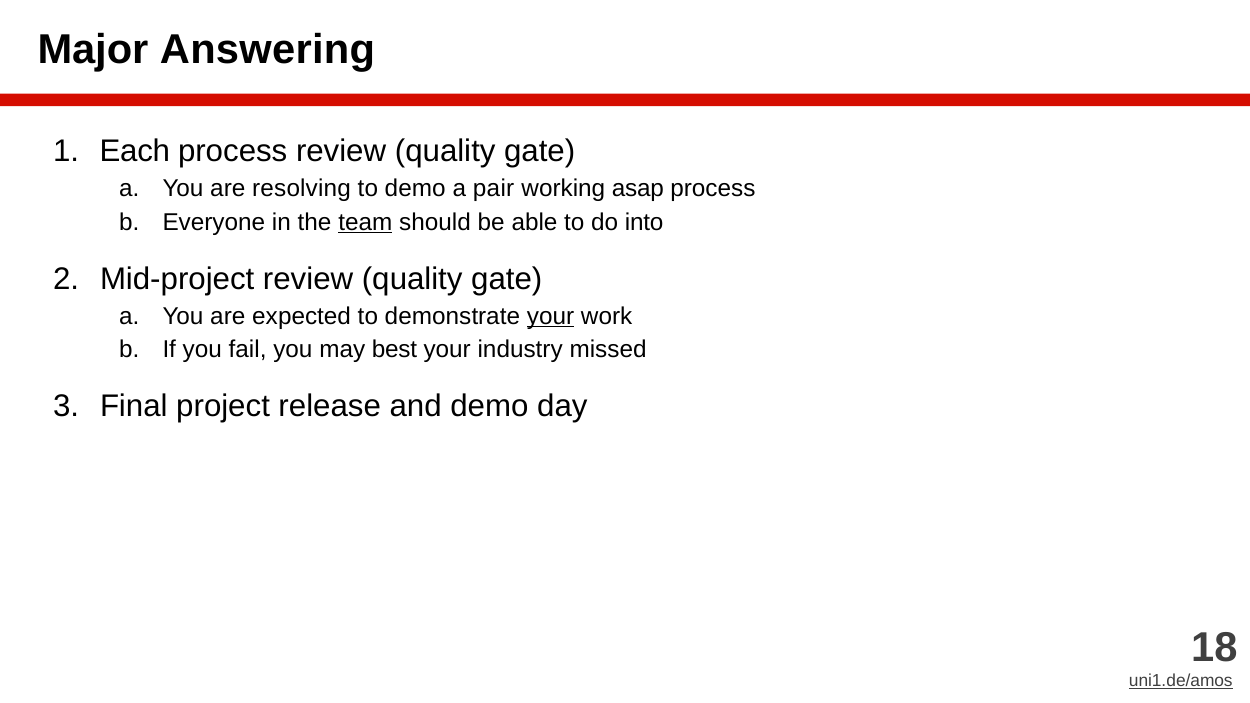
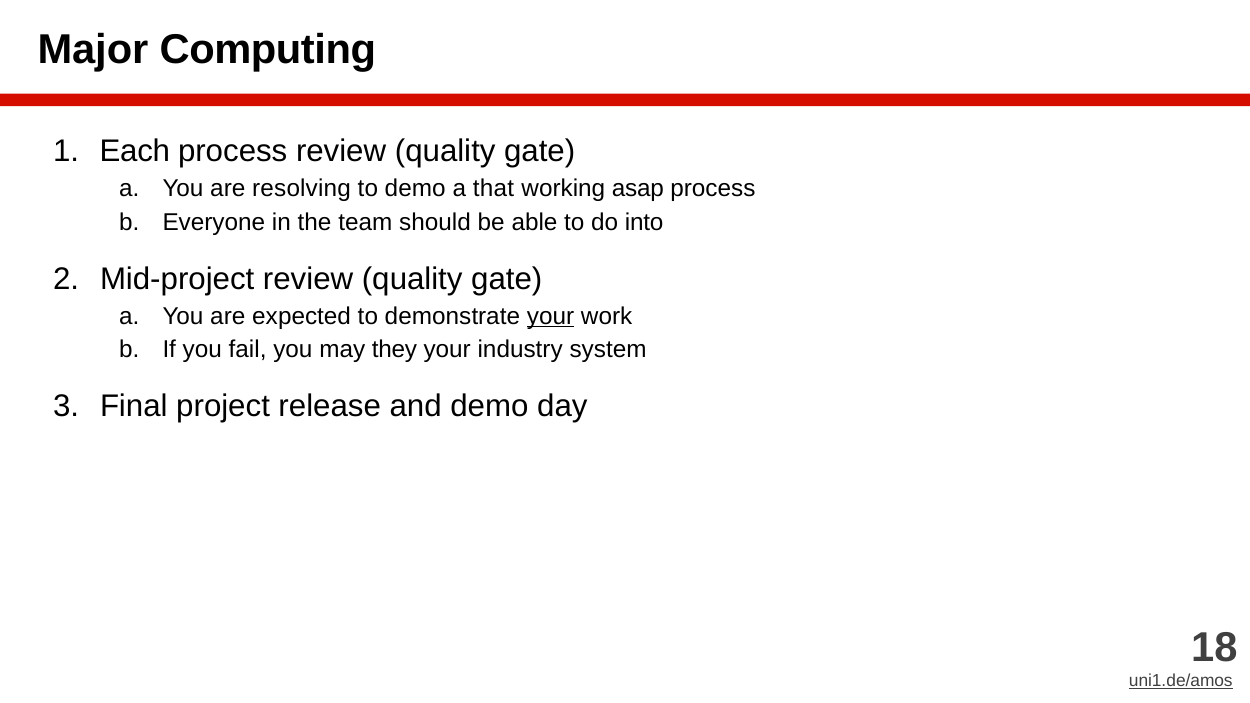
Answering: Answering -> Computing (268, 50)
pair: pair -> that (494, 189)
team underline: present -> none (365, 222)
best: best -> they (394, 350)
missed: missed -> system (608, 350)
